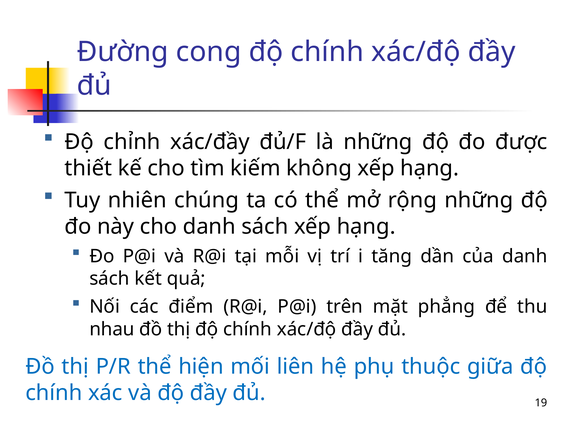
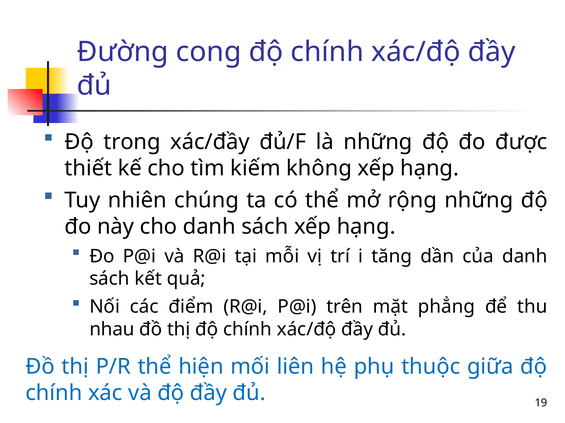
chỉnh: chỉnh -> trong (132, 142)
